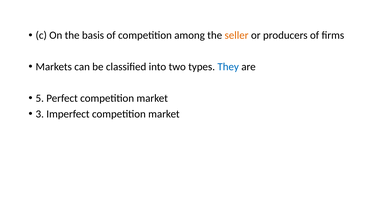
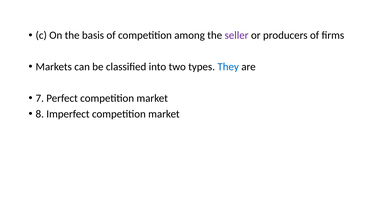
seller colour: orange -> purple (237, 35)
5: 5 -> 7 (40, 98)
3: 3 -> 8 (40, 114)
